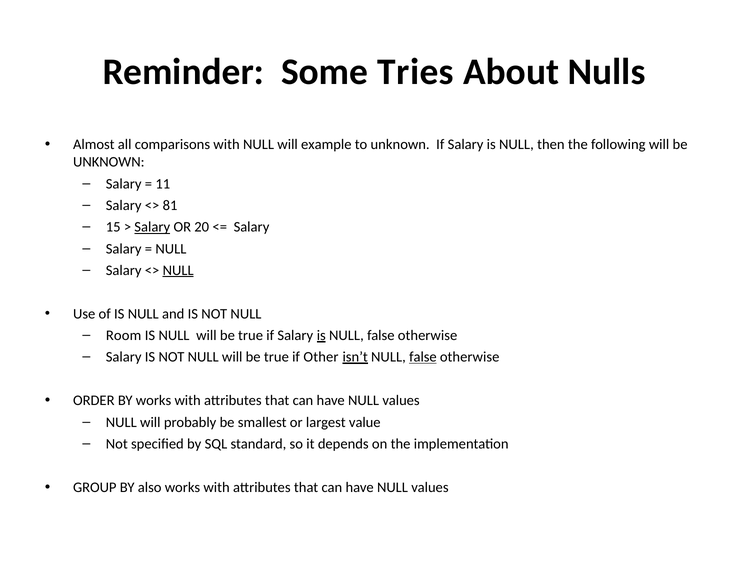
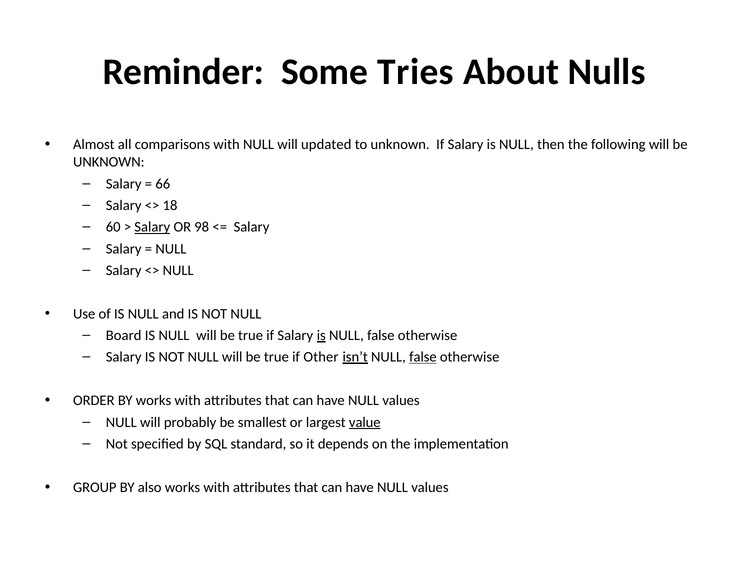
example: example -> updated (326, 145)
11: 11 -> 66 (163, 184)
81: 81 -> 18 (170, 205)
15: 15 -> 60 (113, 227)
20: 20 -> 98 (202, 227)
NULL underline: present -> none (178, 270)
Room: Room -> Board (124, 335)
value underline: none -> present (365, 422)
